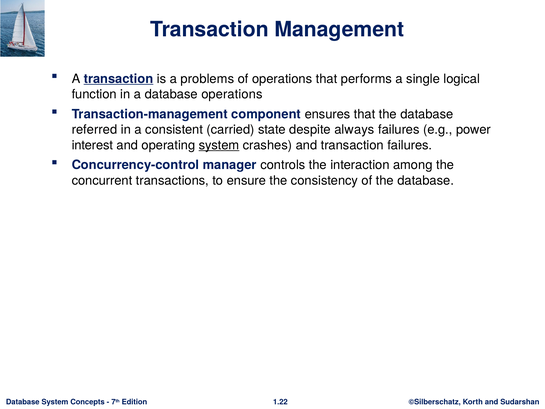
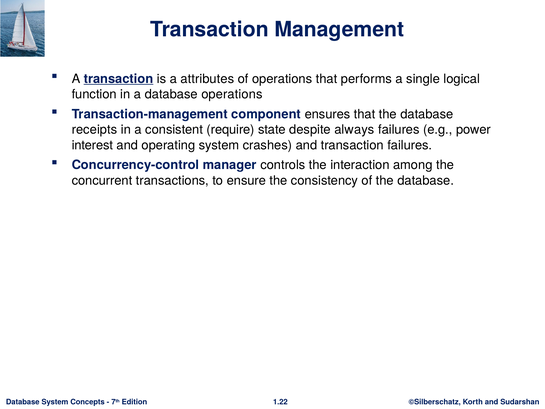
problems: problems -> attributes (207, 79)
referred: referred -> receipts (94, 130)
carried: carried -> require (231, 130)
system underline: present -> none (219, 145)
